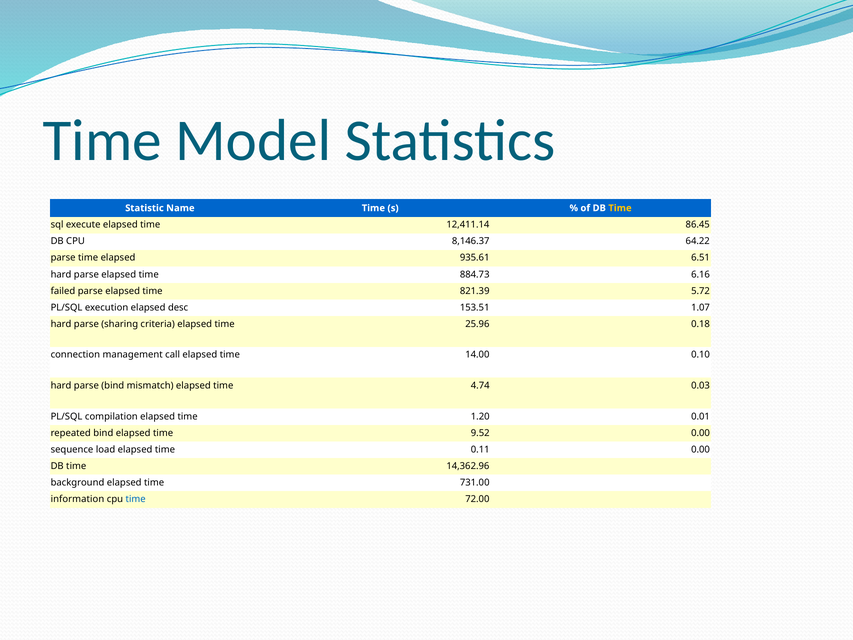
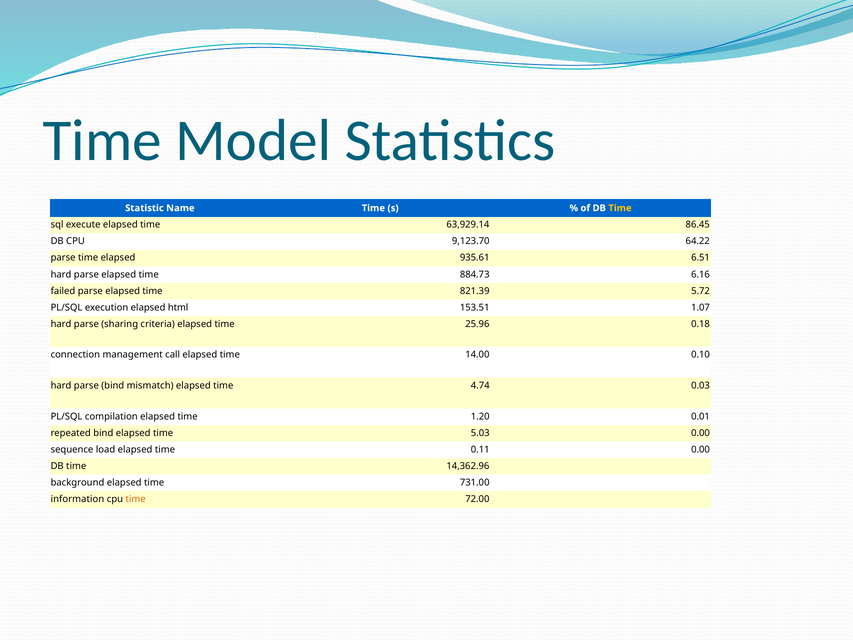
12,411.14: 12,411.14 -> 63,929.14 (468, 225)
8,146.37: 8,146.37 -> 9,123.70 (471, 241)
desc: desc -> html (178, 307)
9.52: 9.52 -> 5.03 (480, 433)
time colour: blue -> orange (136, 499)
